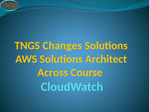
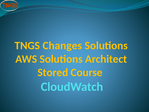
Across: Across -> Stored (53, 72)
